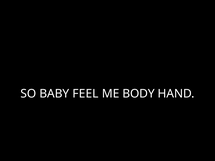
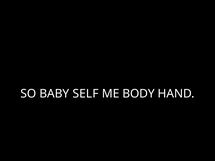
FEEL: FEEL -> SELF (86, 94)
